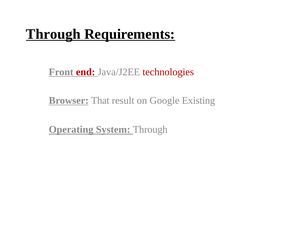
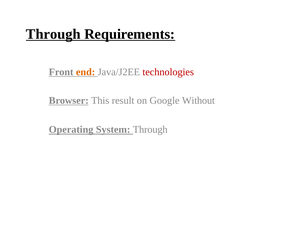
end colour: red -> orange (86, 72)
That: That -> This (100, 100)
Existing: Existing -> Without (198, 100)
